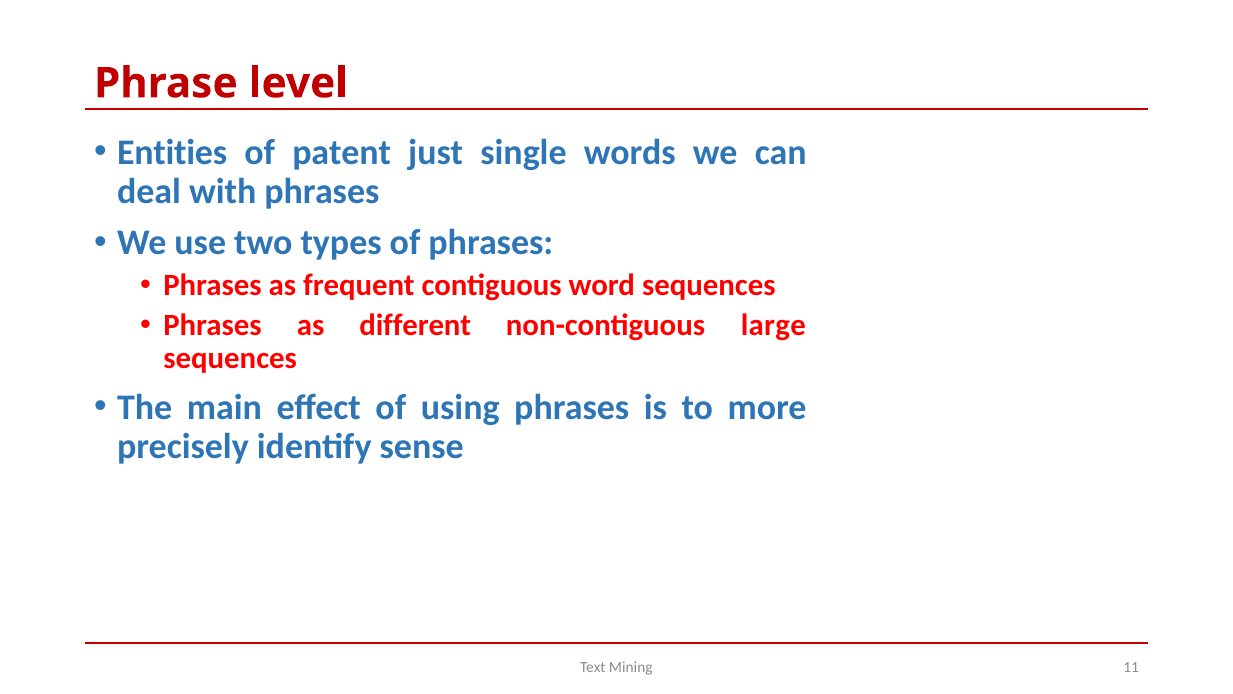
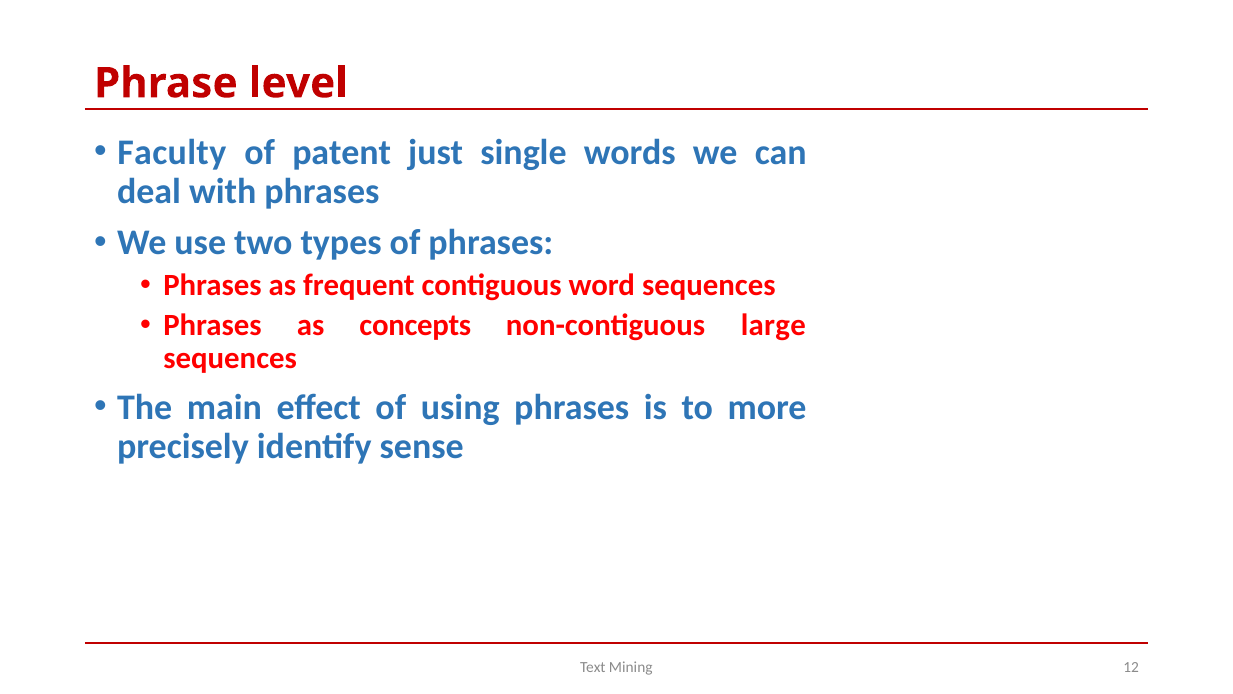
Entities: Entities -> Faculty (172, 152)
different: different -> concepts (415, 325)
11: 11 -> 12 (1131, 667)
